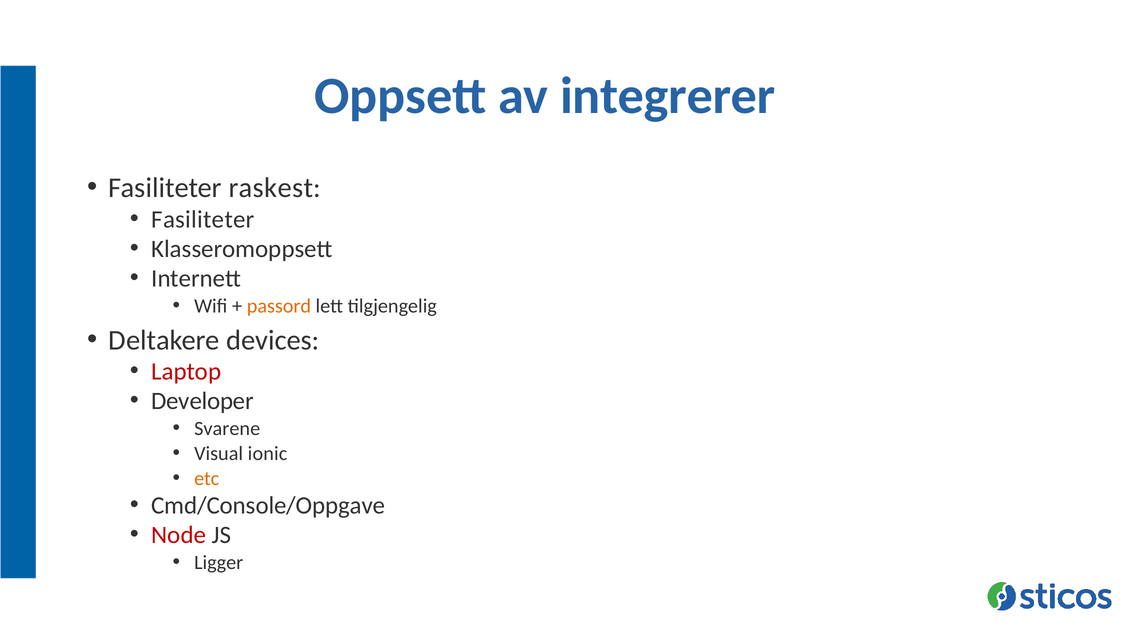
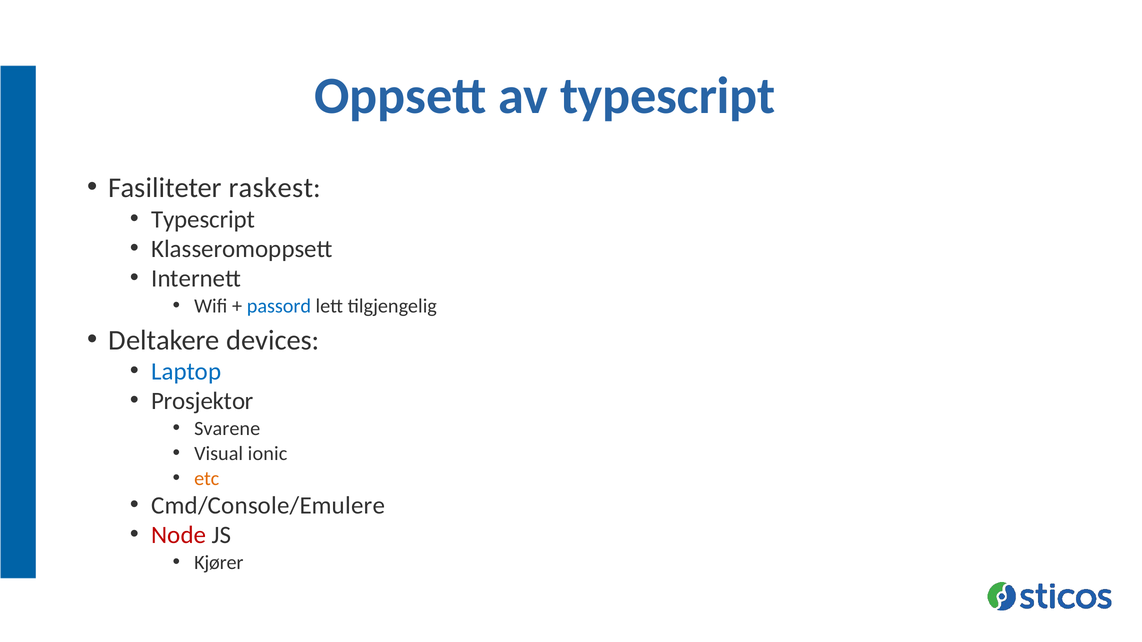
av integrerer: integrerer -> typescript (668, 96)
Fasiliteter: Fasiliteter -> Typescript (203, 220)
passord colour: orange -> blue (279, 306)
Laptop colour: red -> blue (186, 372)
Developer: Developer -> Prosjektor (202, 401)
Cmd/Console/Oppgave: Cmd/Console/Oppgave -> Cmd/Console/Emulere (268, 506)
Ligger: Ligger -> Kjører (219, 563)
